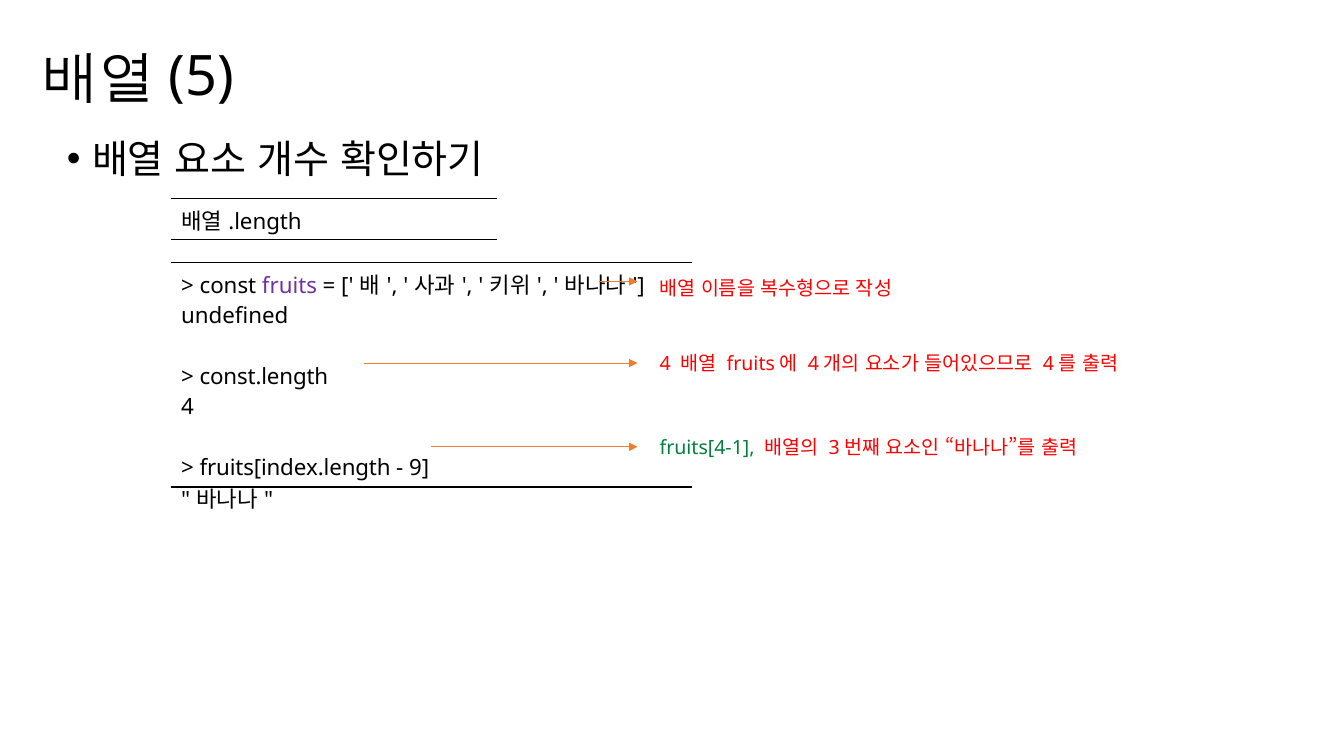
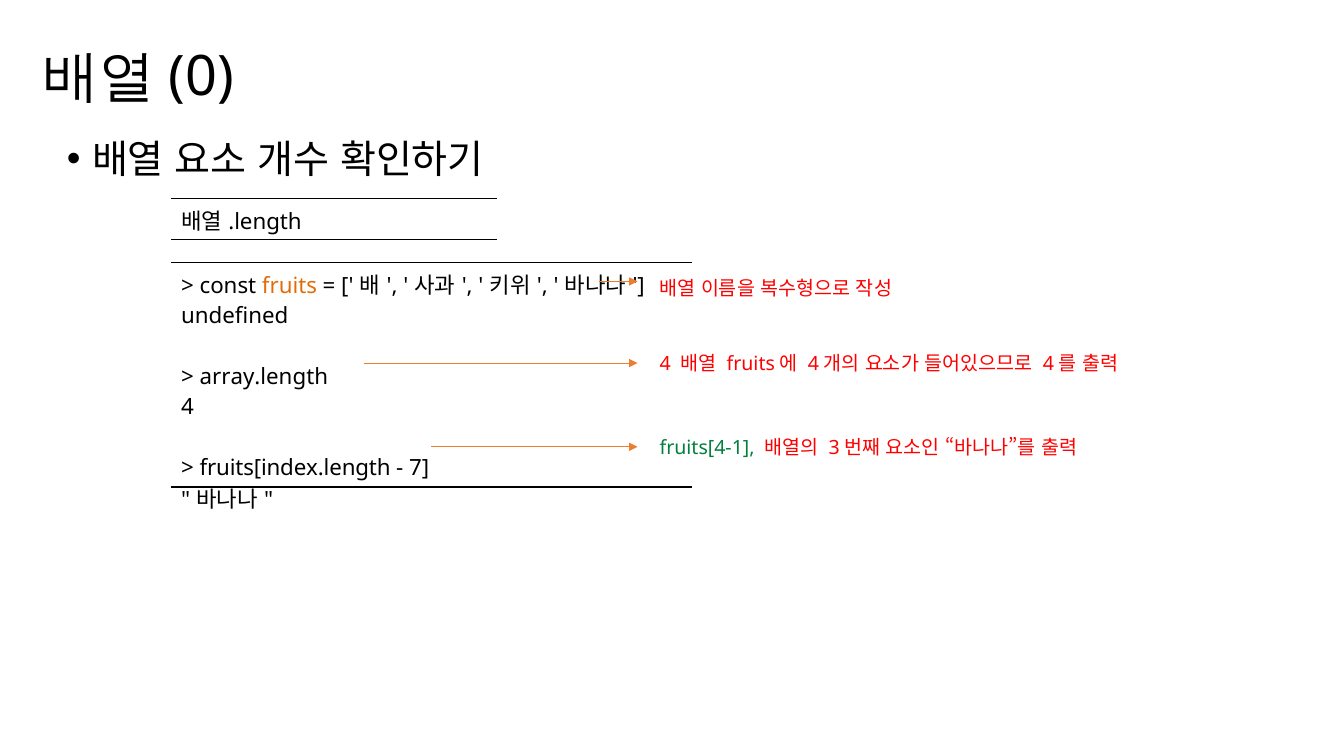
5: 5 -> 0 (201, 77)
fruits colour: purple -> orange (289, 286)
const.length: const.length -> array.length (264, 377)
9: 9 -> 7 (419, 468)
